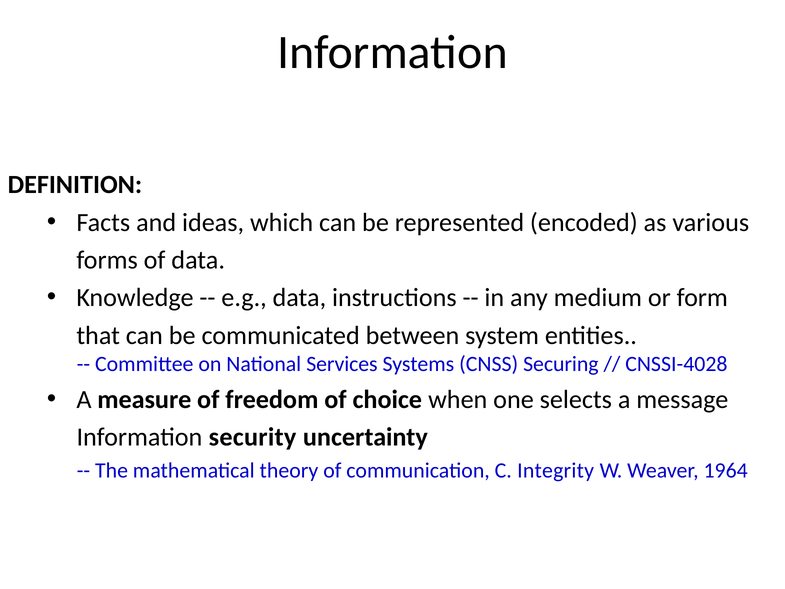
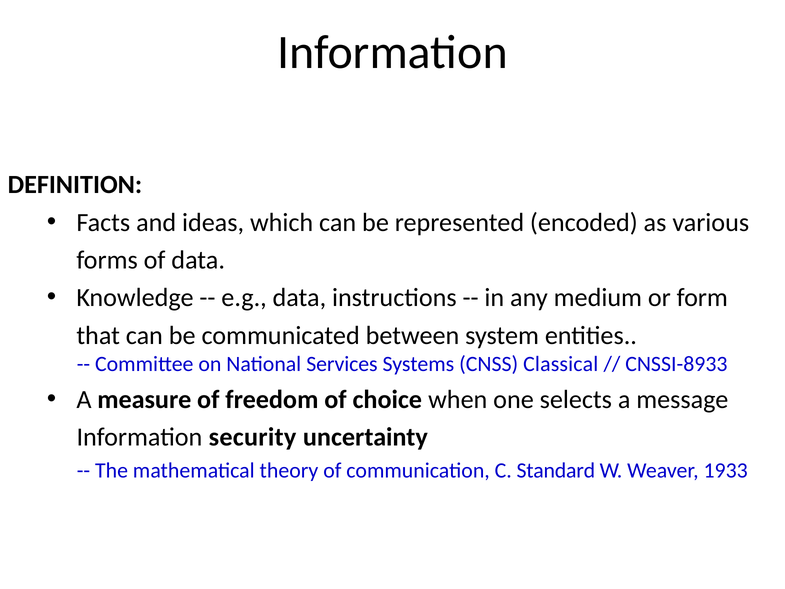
Securing: Securing -> Classical (561, 364)
CNSSI-4028: CNSSI-4028 -> CNSSI-8933 (676, 364)
Integrity: Integrity -> Standard (556, 471)
1964: 1964 -> 1933 (726, 471)
